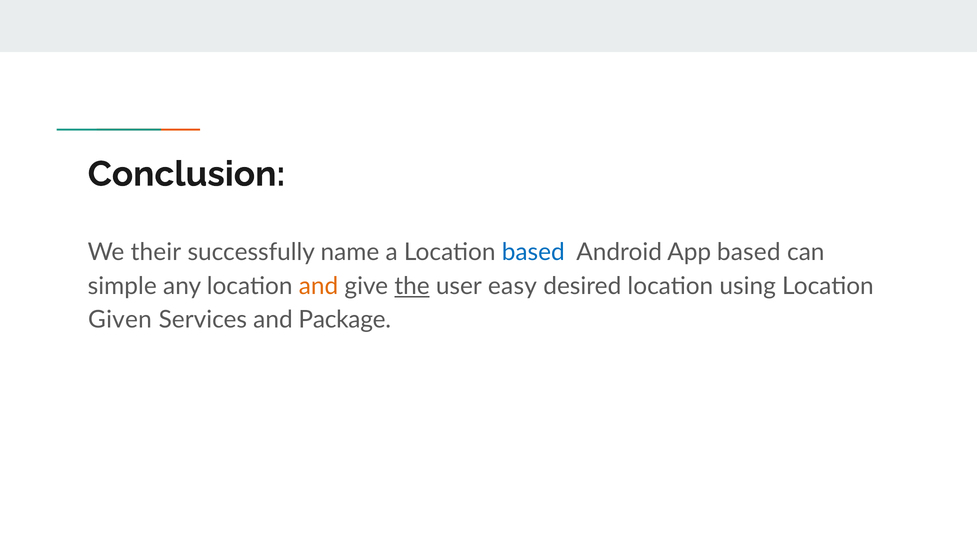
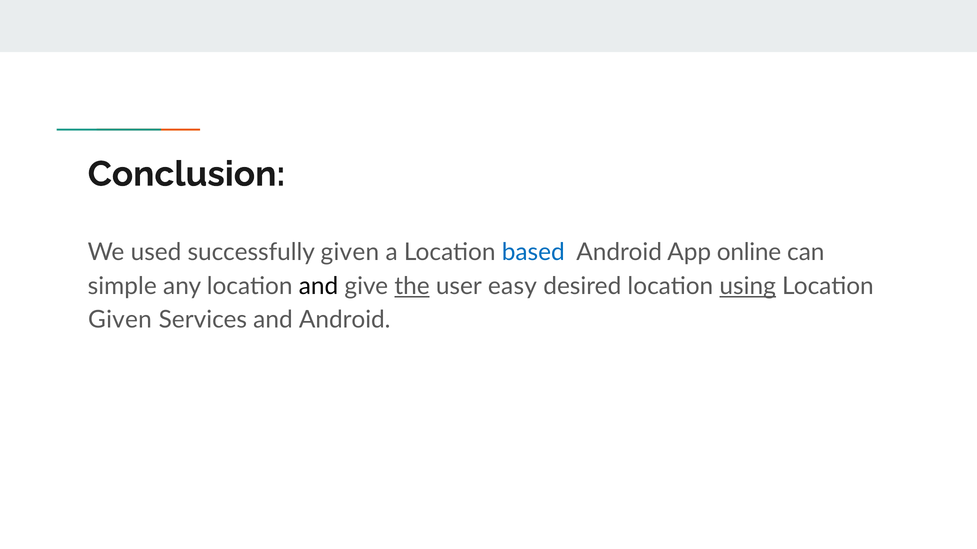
their: their -> used (156, 253)
successfully name: name -> given (350, 253)
App based: based -> online (749, 253)
and colour: orange -> black (319, 286)
using underline: none -> present (748, 286)
and Package: Package -> Android (345, 320)
